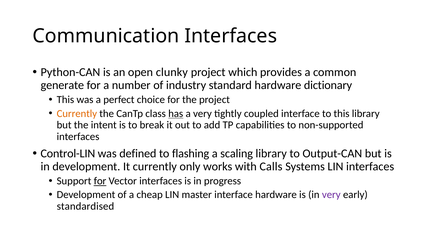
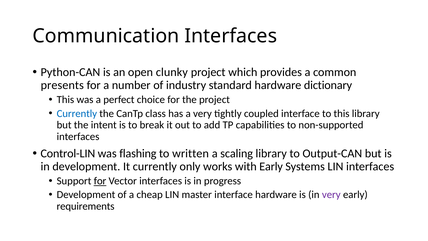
generate: generate -> presents (62, 85)
Currently colour: orange -> blue (77, 113)
has underline: present -> none (176, 113)
defined: defined -> flashing (138, 153)
flashing: flashing -> written (191, 153)
with Calls: Calls -> Early (271, 166)
standardised: standardised -> requirements (86, 206)
